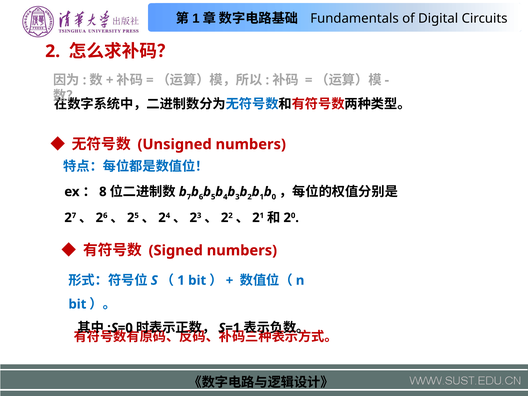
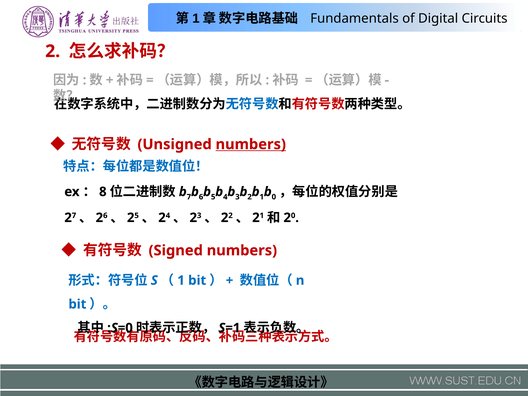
numbers underline: none -> present (251, 144)
